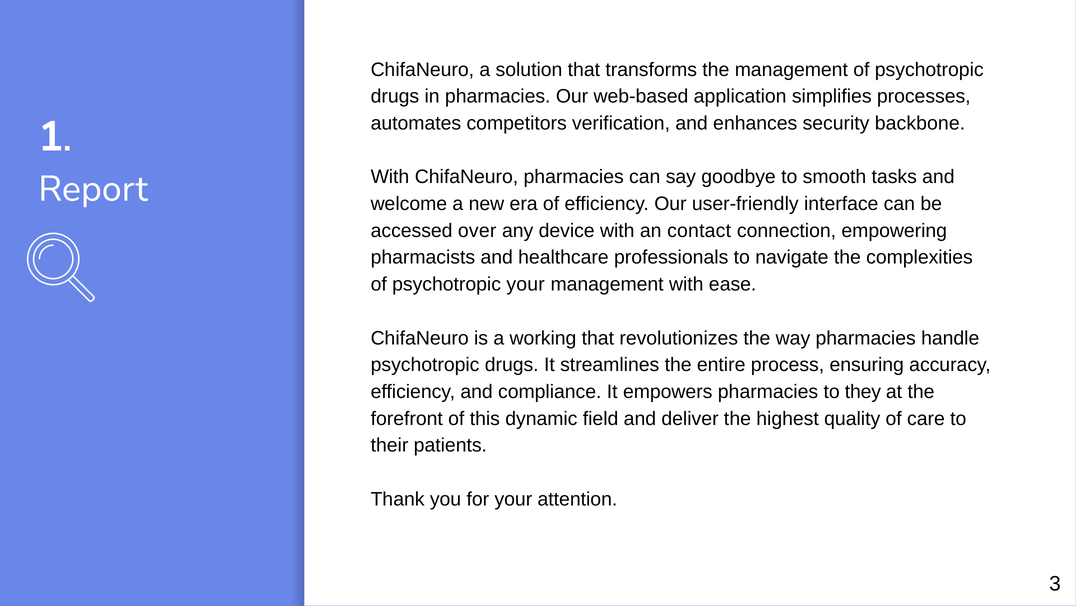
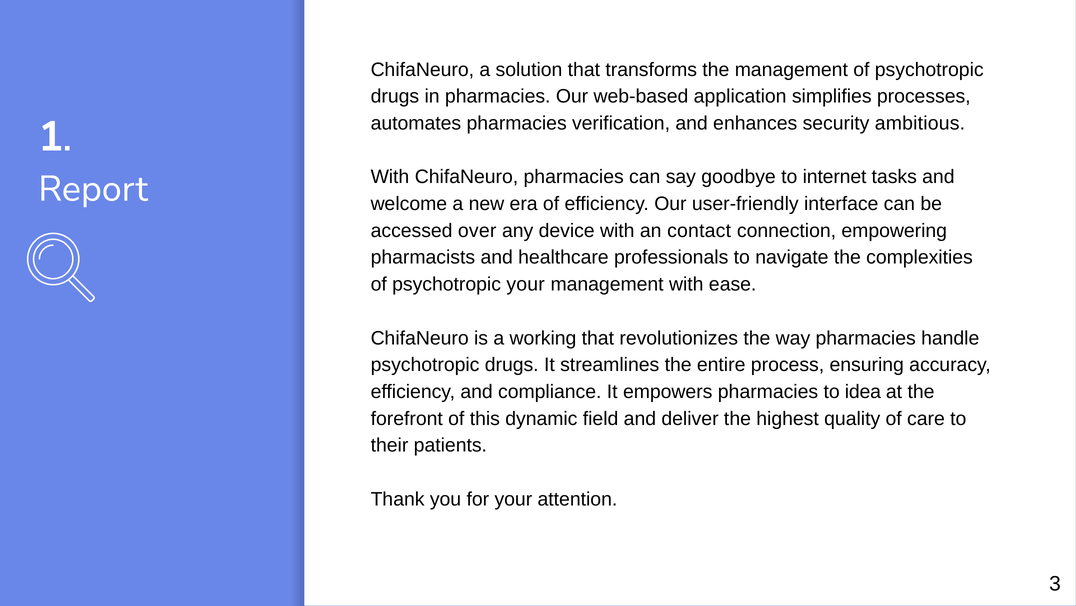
automates competitors: competitors -> pharmacies (517, 123)
backbone: backbone -> ambitious (920, 123)
smooth: smooth -> internet (835, 177)
they: they -> idea (863, 391)
